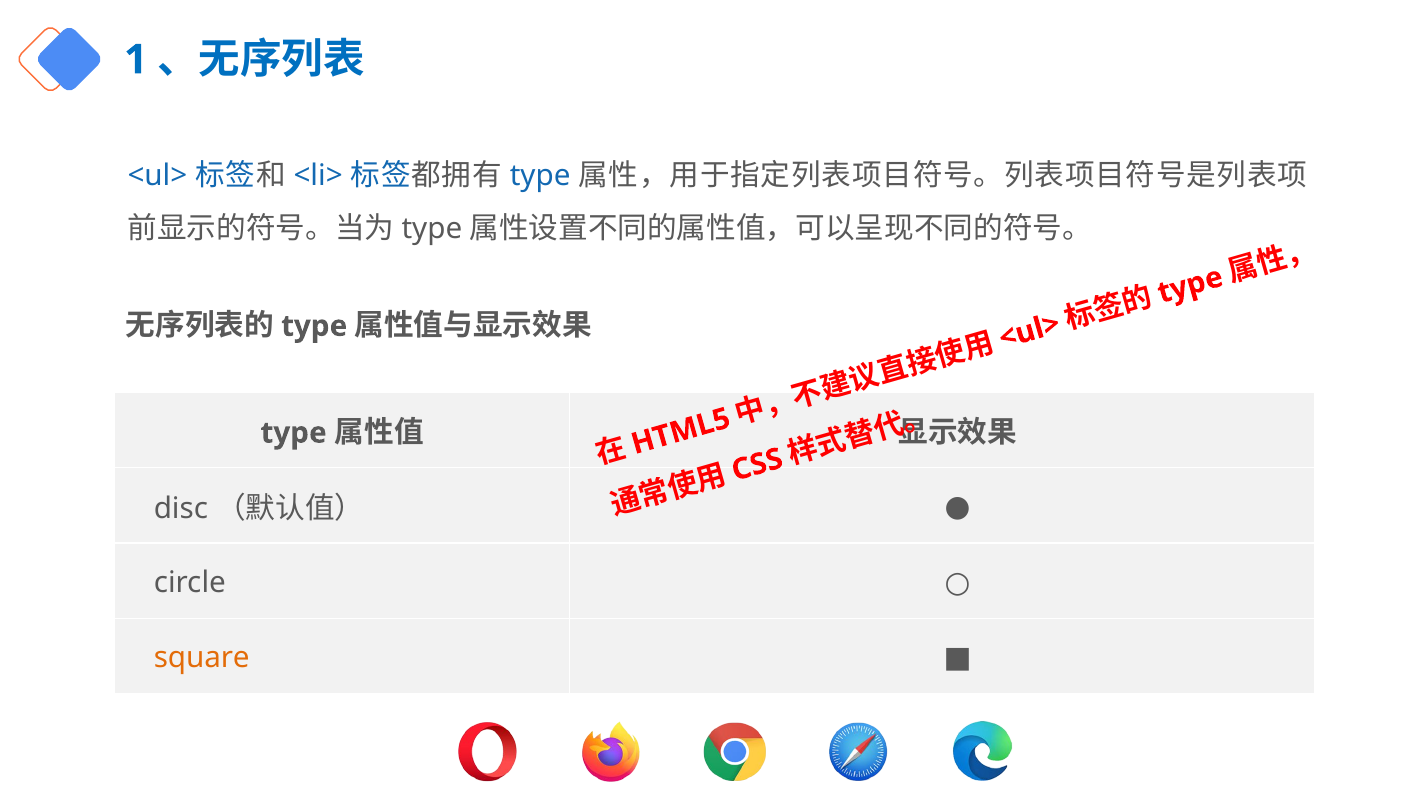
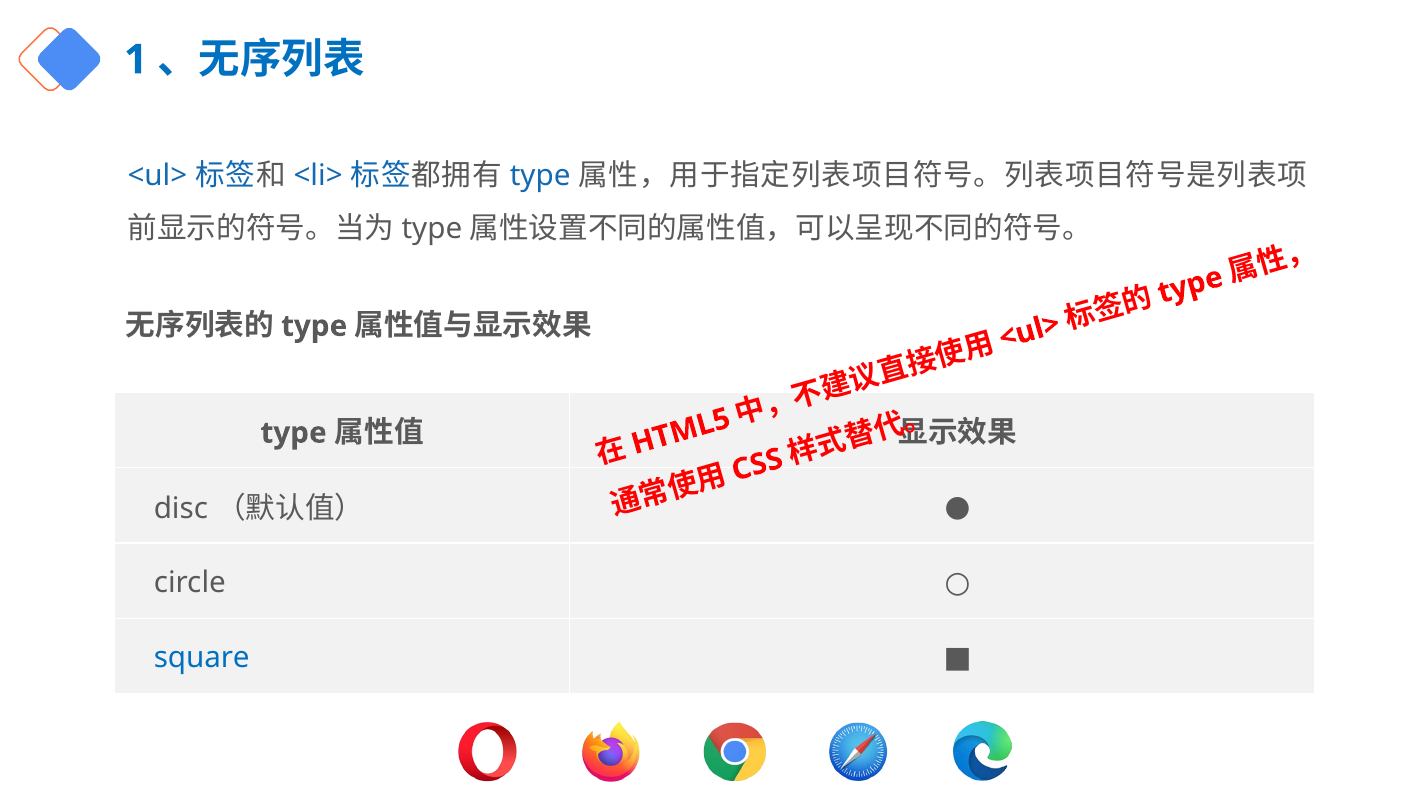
square colour: orange -> blue (202, 657)
